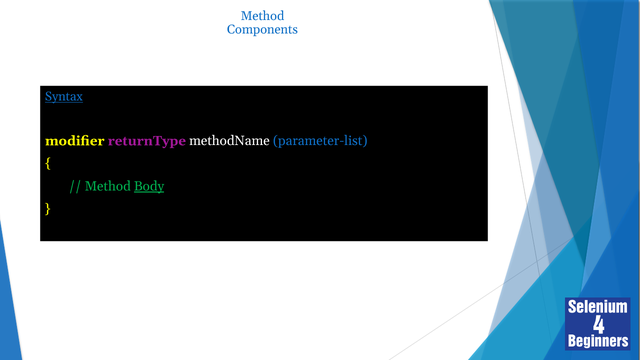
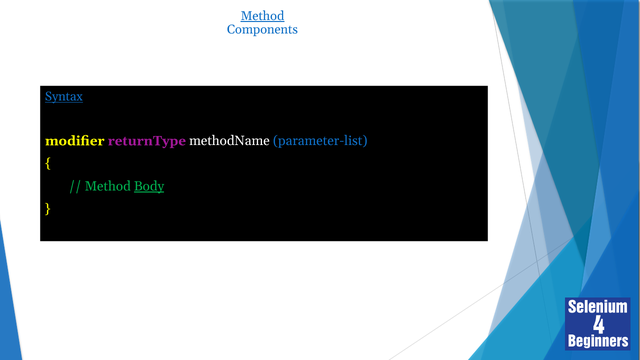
Method underline: none -> present (263, 16)
